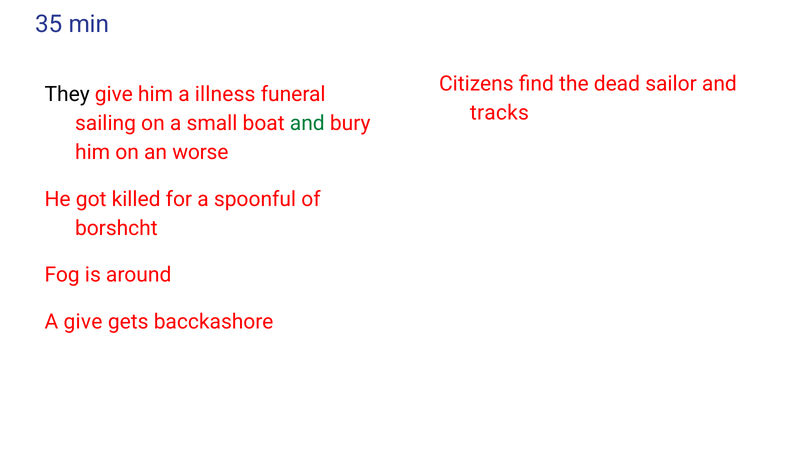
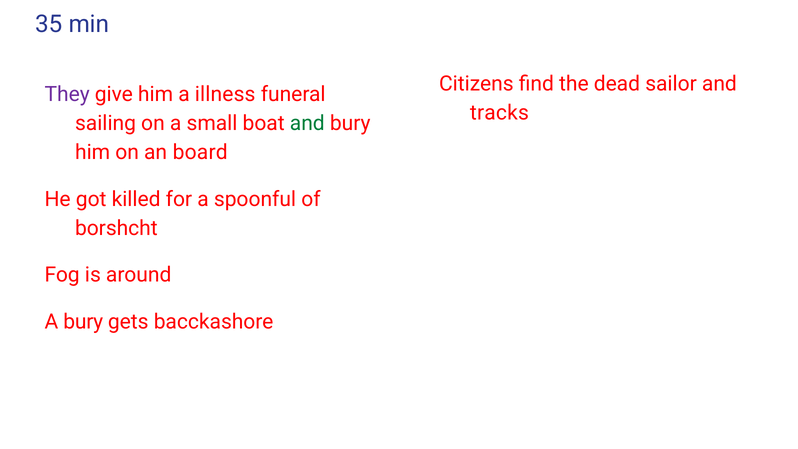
They colour: black -> purple (67, 94)
worse: worse -> board (200, 152)
A give: give -> bury (83, 322)
